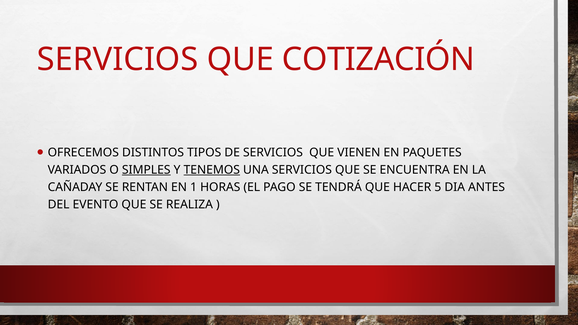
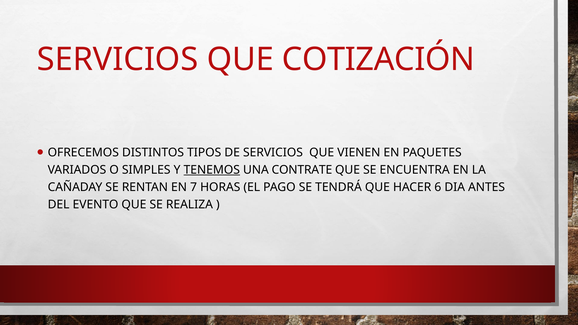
SIMPLES underline: present -> none (146, 170)
UNA SERVICIOS: SERVICIOS -> CONTRATE (302, 170)
1: 1 -> 7 (194, 187)
5: 5 -> 6 (438, 187)
